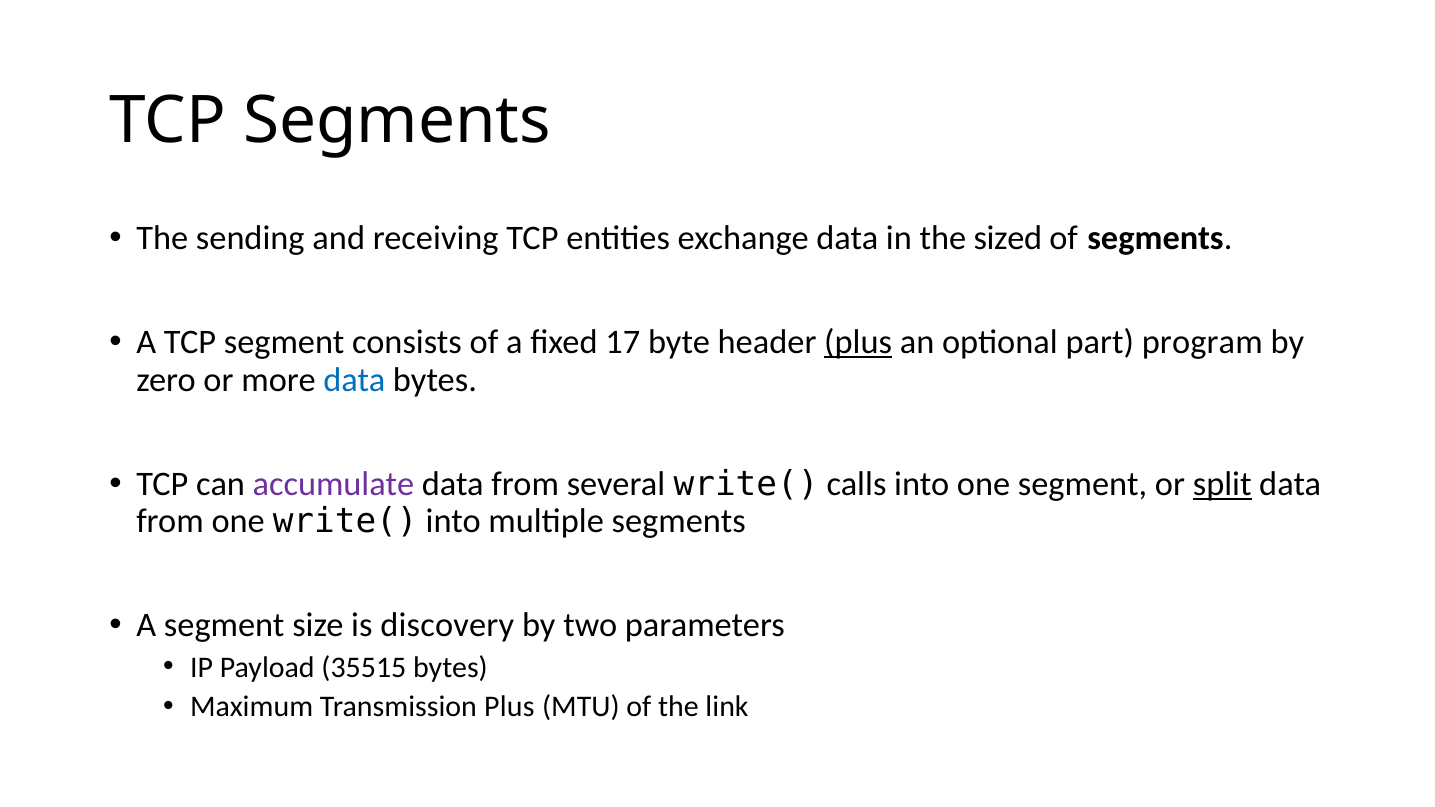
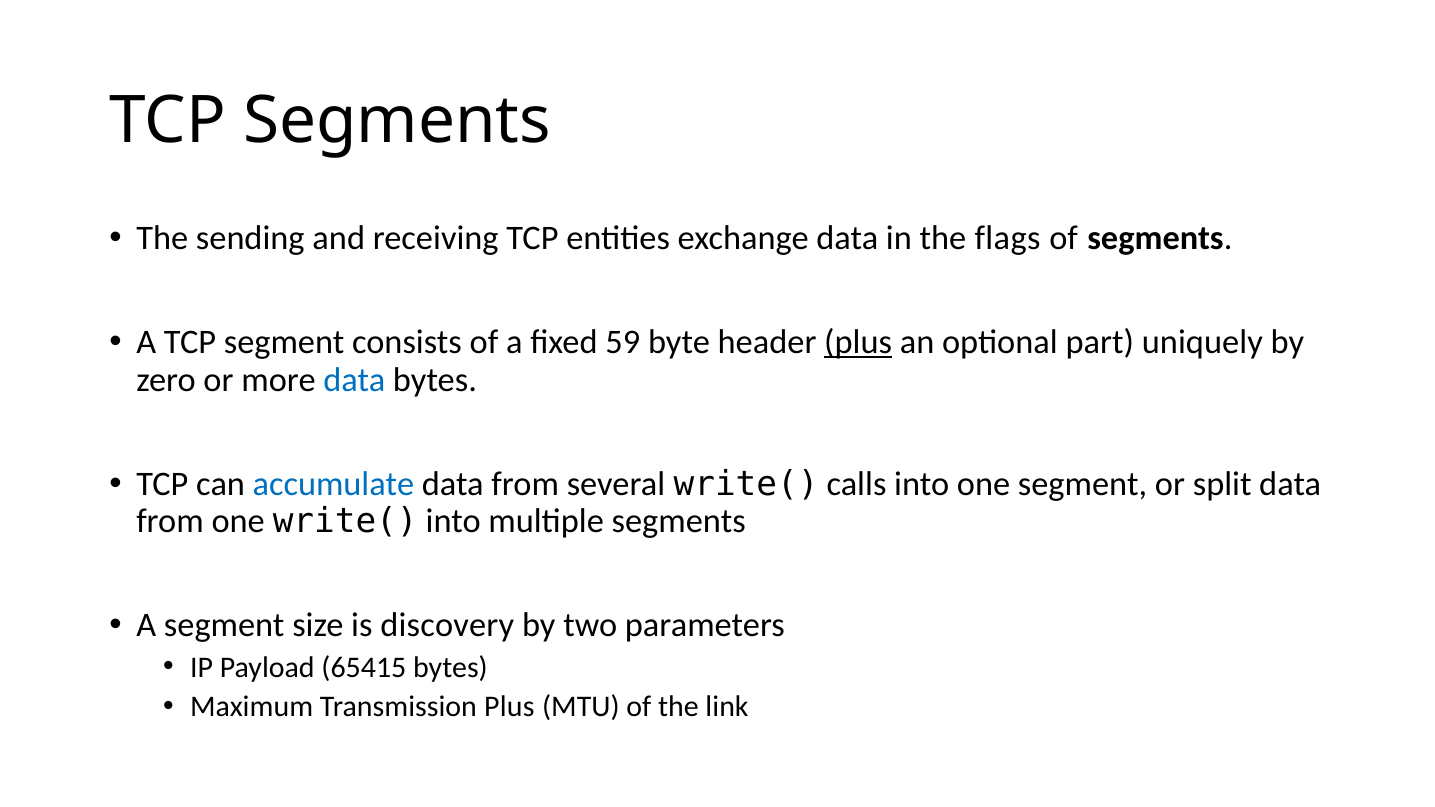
sized: sized -> flags (1008, 239)
17: 17 -> 59 (623, 343)
program: program -> uniquely (1202, 343)
accumulate colour: purple -> blue (333, 484)
split underline: present -> none (1222, 484)
35515: 35515 -> 65415 (364, 667)
